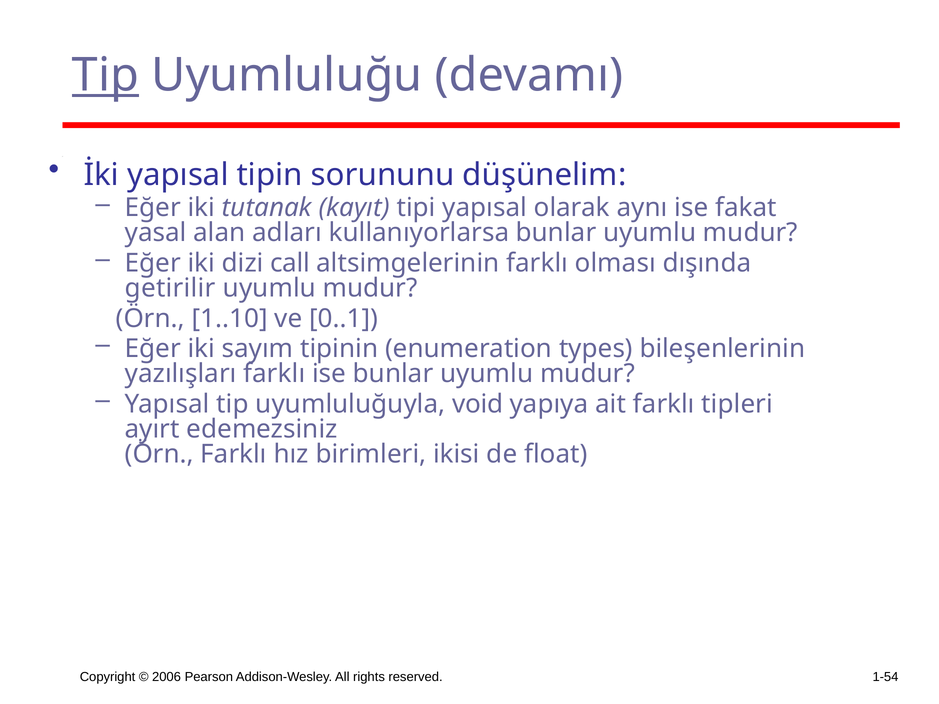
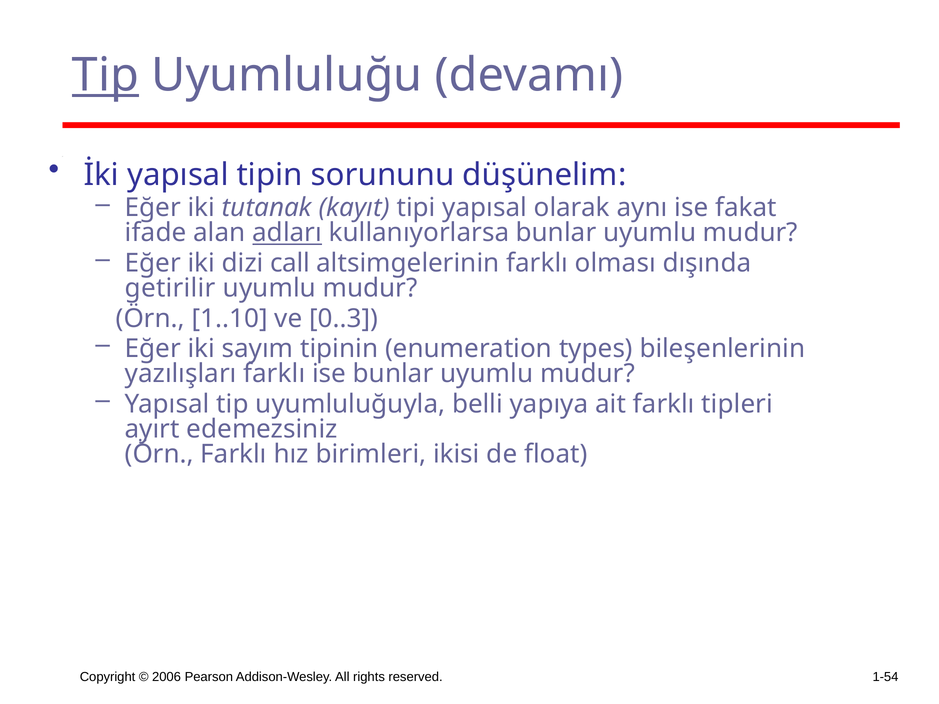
yasal: yasal -> ifade (156, 233)
adları underline: none -> present (287, 233)
0..1: 0..1 -> 0..3 (344, 319)
void: void -> belli (477, 404)
